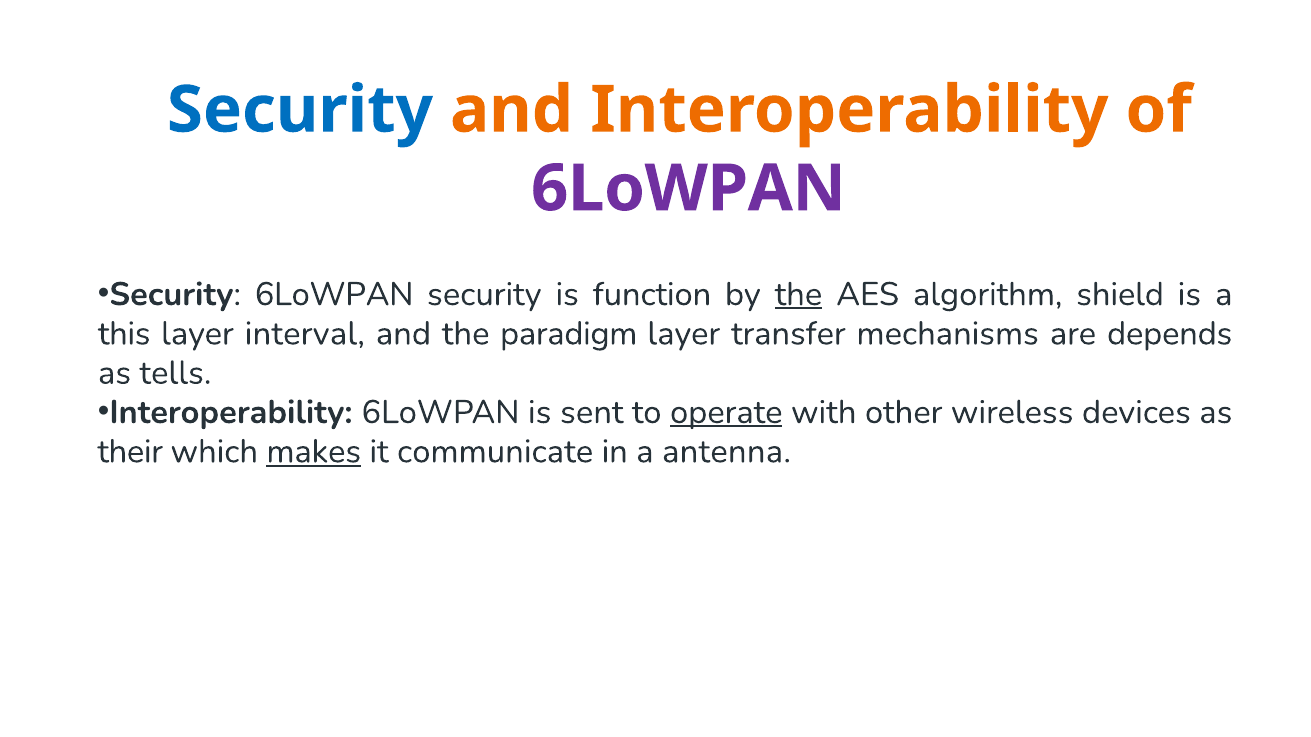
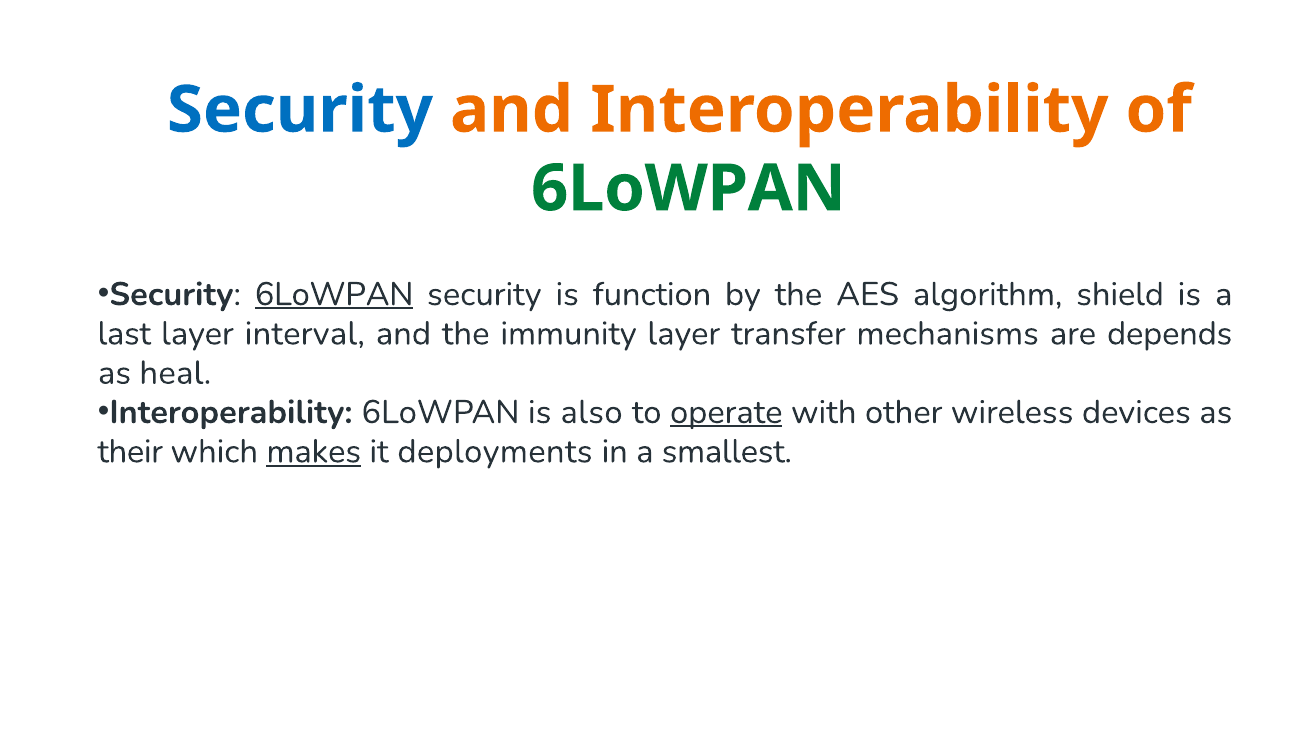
6LoWPAN colour: purple -> green (688, 189)
6LoWPAN underline: none -> present (334, 294)
the underline: present -> none (798, 294)
this: this -> last (124, 334)
paradigm: paradigm -> immunity (569, 334)
tells: tells -> heal (175, 373)
sent: sent -> also (592, 412)
communicate: communicate -> deployments (495, 452)
antenna: antenna -> smallest (727, 452)
